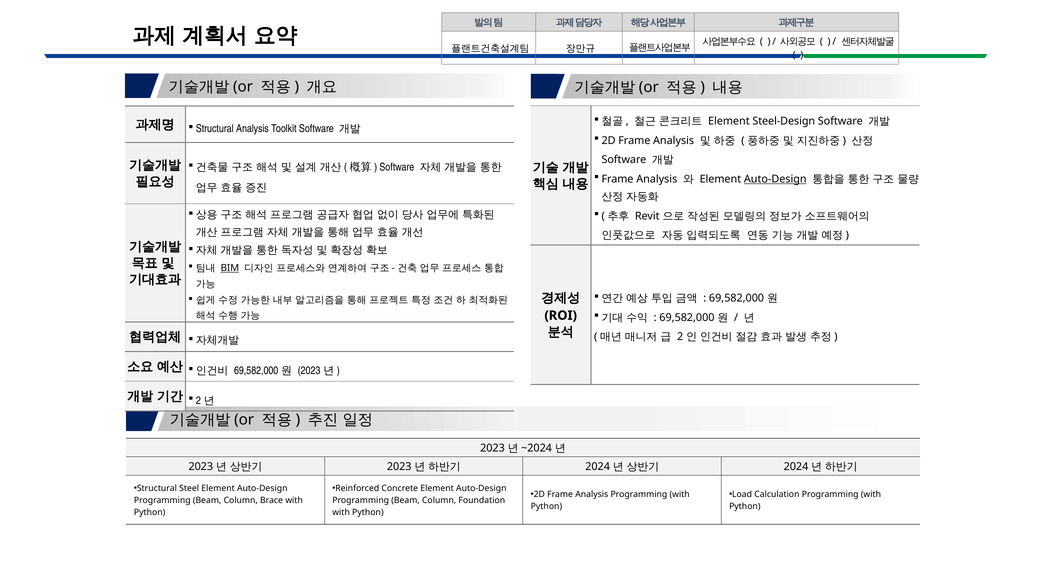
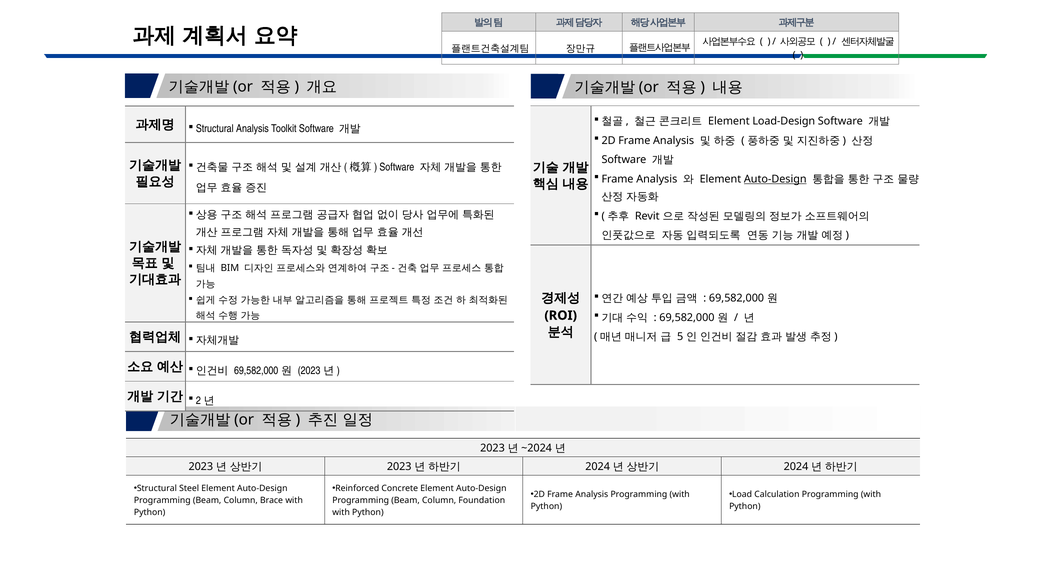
Steel-Design: Steel-Design -> Load-Design (784, 121)
BIM underline: present -> none (230, 268)
2: 2 -> 5 (680, 336)
